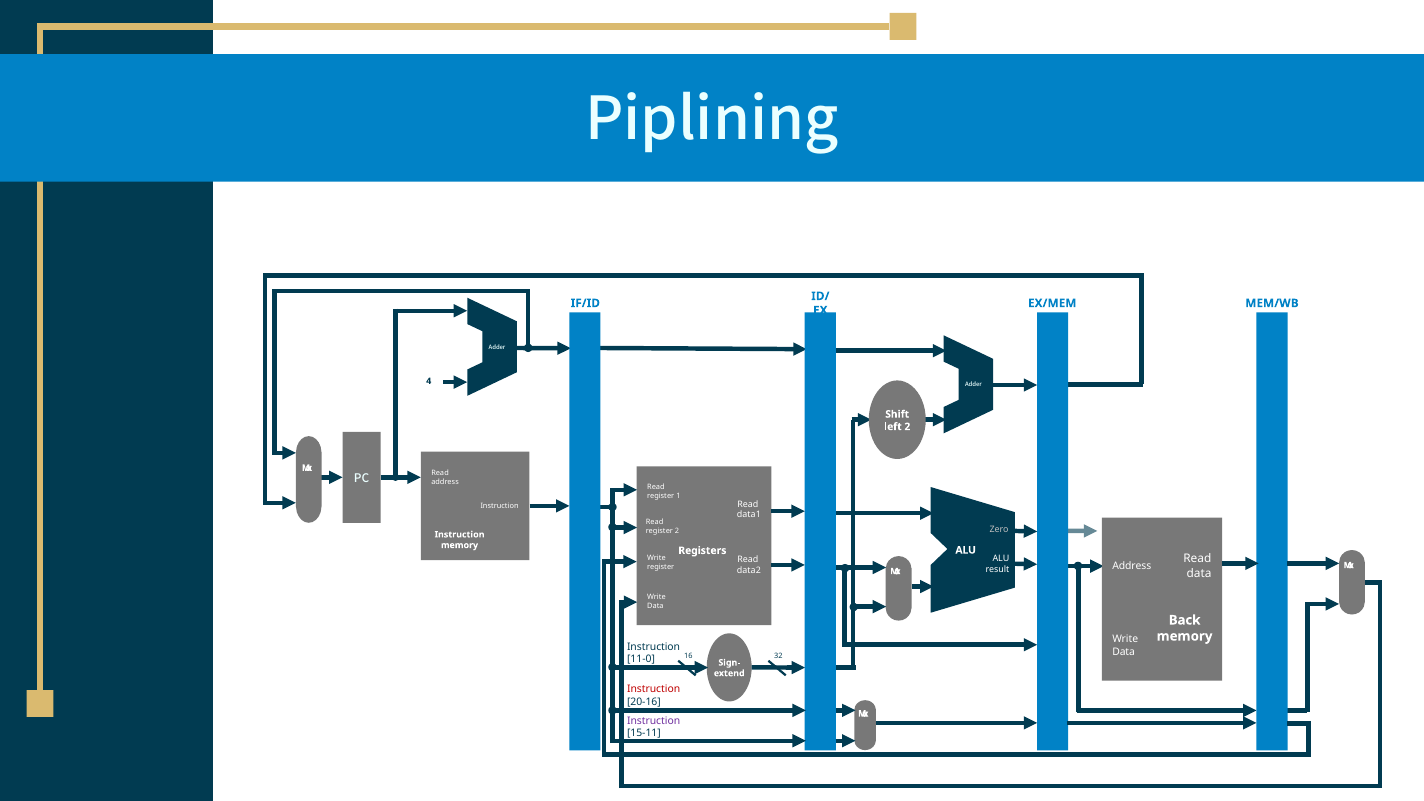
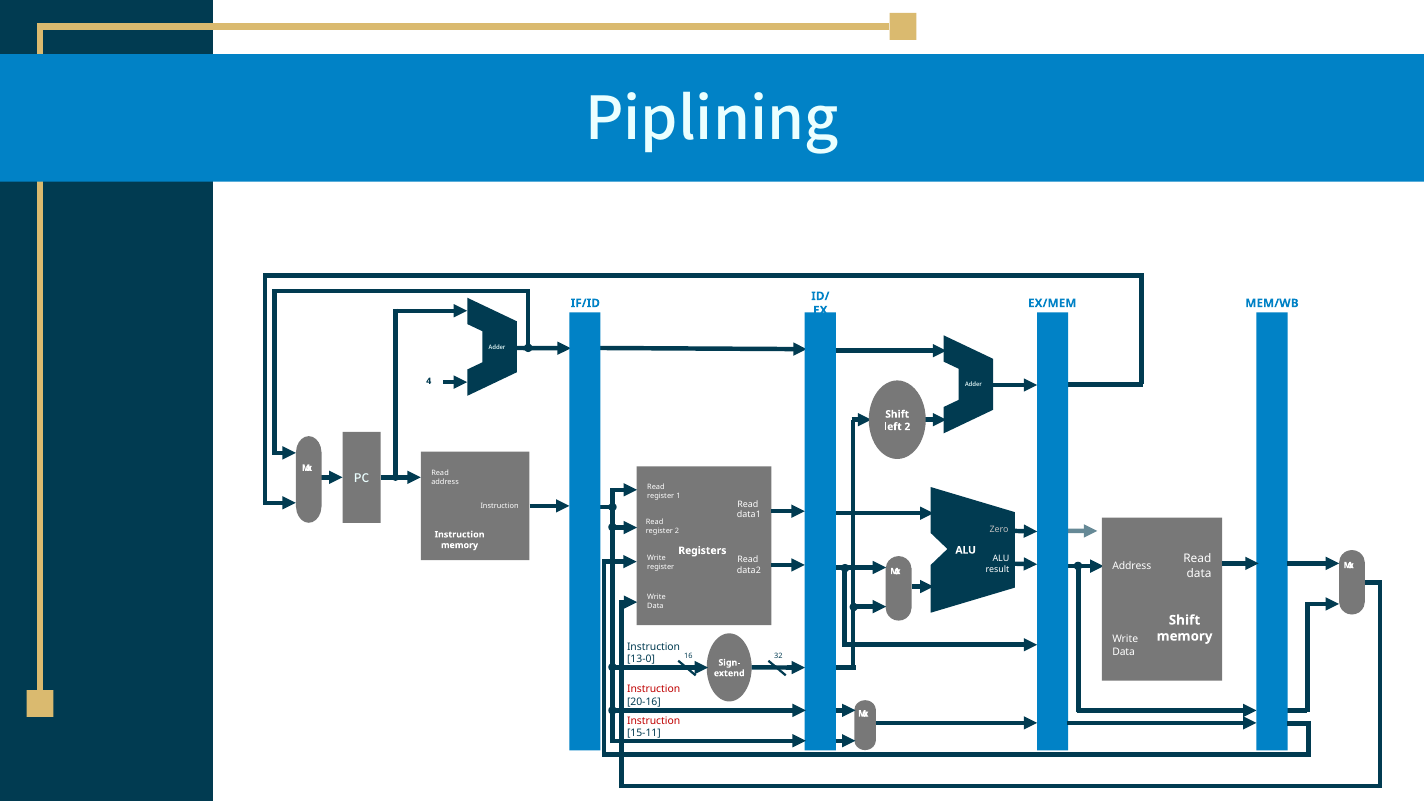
Back: Back -> Shift (1184, 620)
11-0: 11-0 -> 13-0 (641, 659)
Instruction colour: purple -> red (654, 721)
